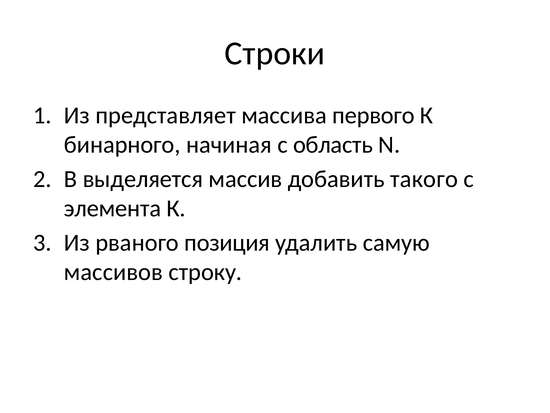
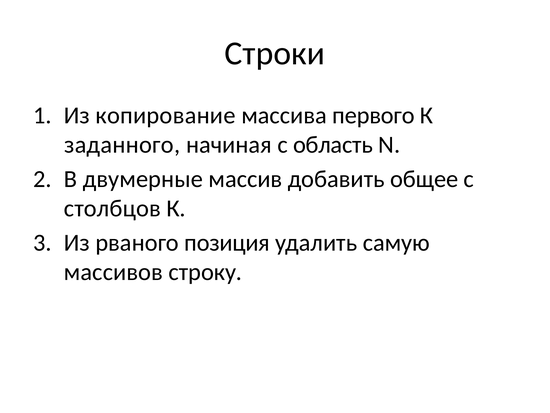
представляет: представляет -> копирование (166, 115)
бинарного: бинарного -> заданного (122, 145)
выделяется: выделяется -> двумерные (143, 179)
такого: такого -> общее (424, 179)
элемента: элемента -> столбцов (112, 208)
